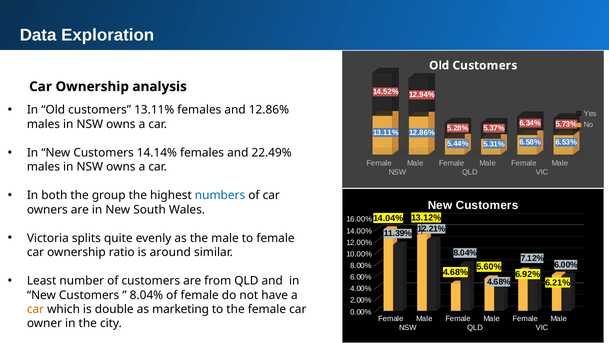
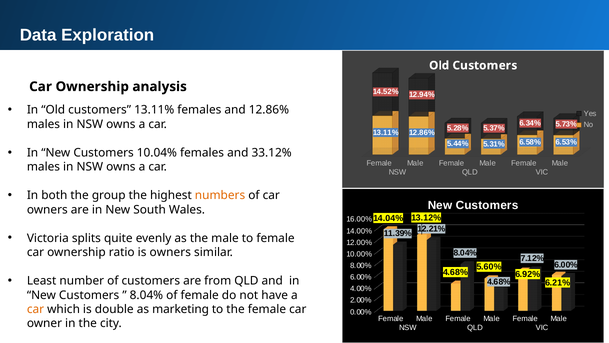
14.14%: 14.14% -> 10.04% (157, 153)
22.49%: 22.49% -> 33.12% (272, 153)
numbers colour: blue -> orange (220, 195)
is around: around -> owners (170, 252)
